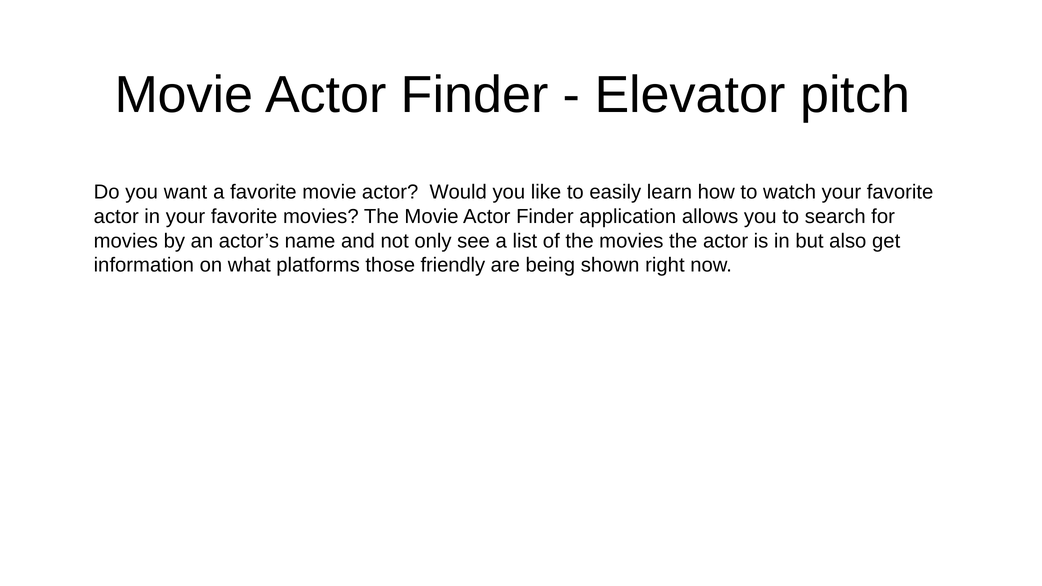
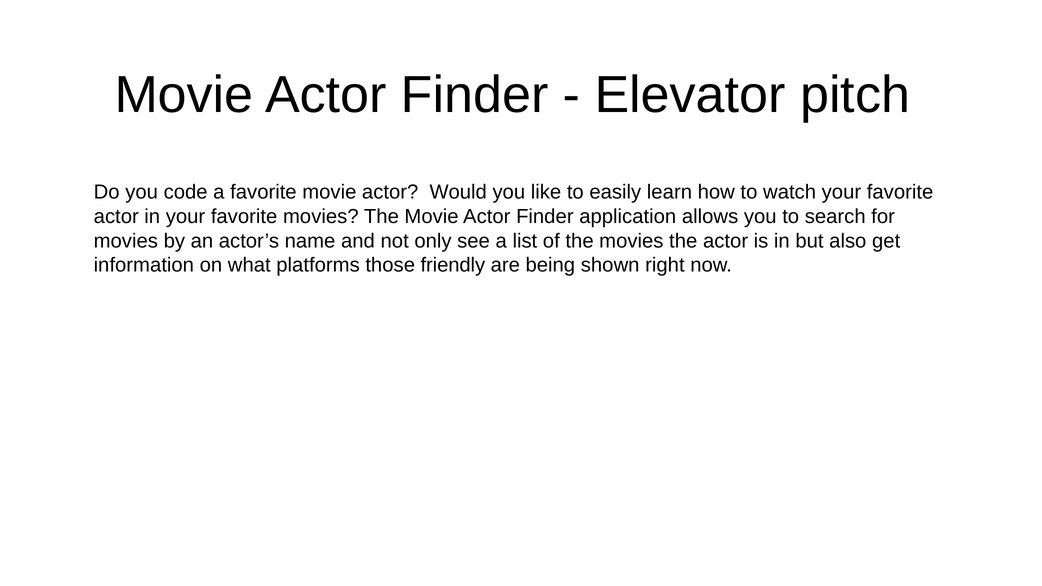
want: want -> code (186, 192)
